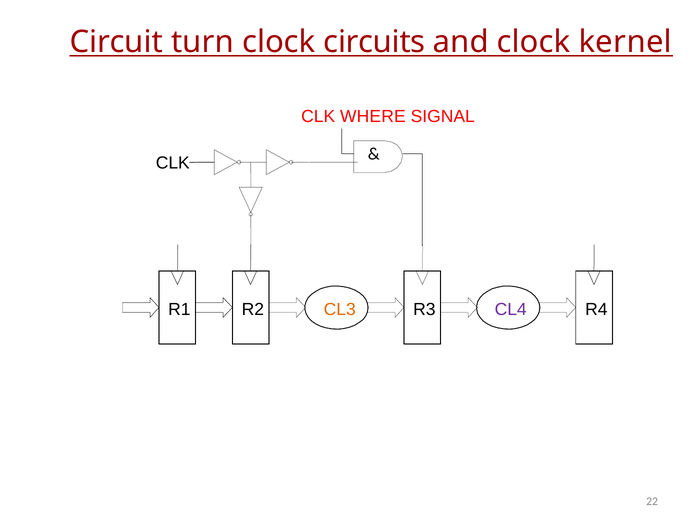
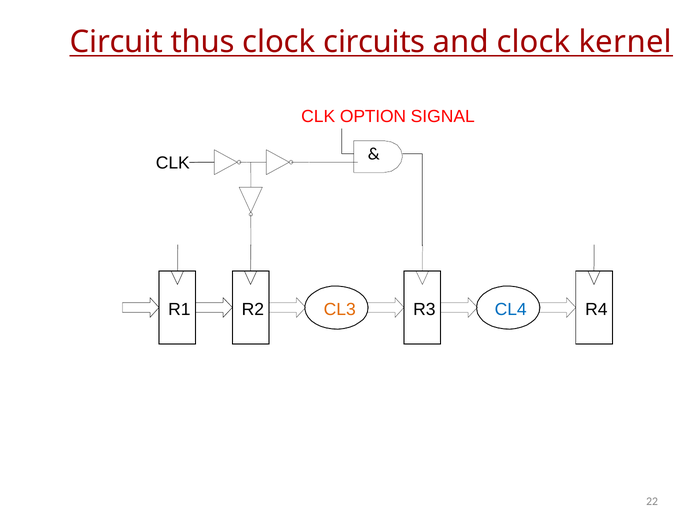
turn: turn -> thus (203, 42)
WHERE: WHERE -> OPTION (373, 117)
CL4 colour: purple -> blue (511, 309)
